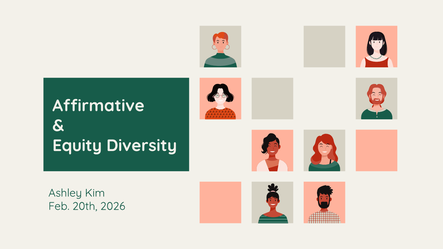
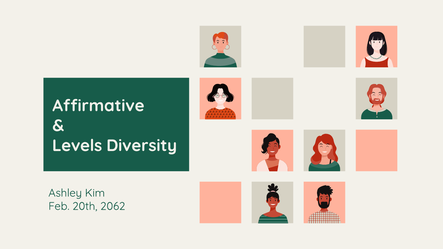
Equity: Equity -> Levels (77, 146)
2026: 2026 -> 2062 (113, 206)
